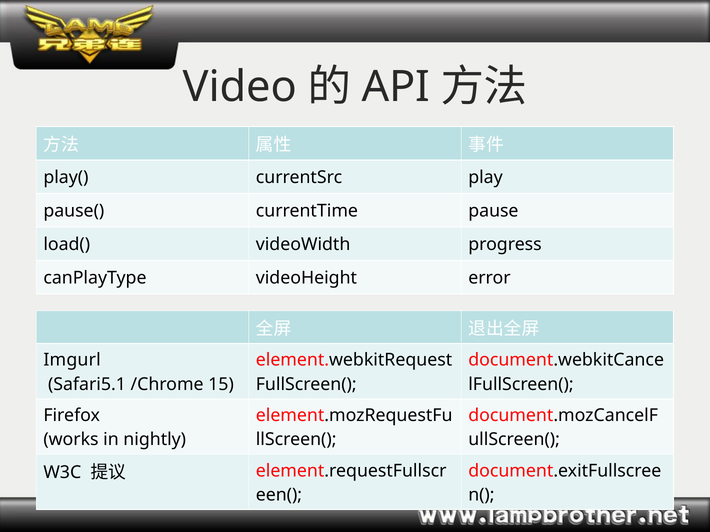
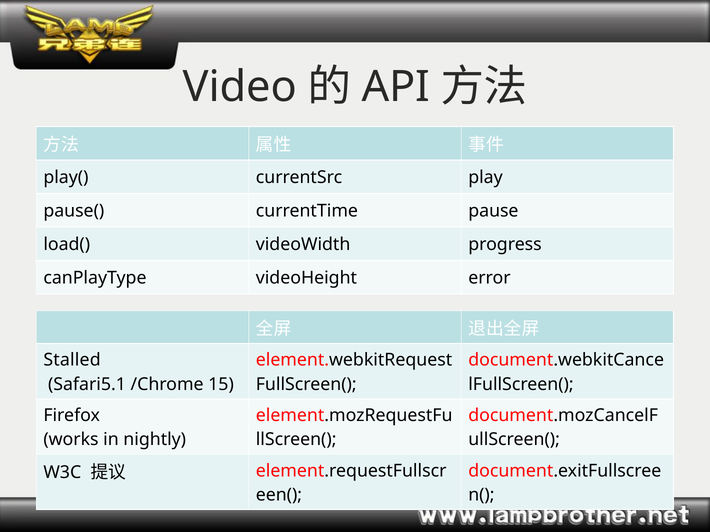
Imgurl: Imgurl -> Stalled (72, 360)
